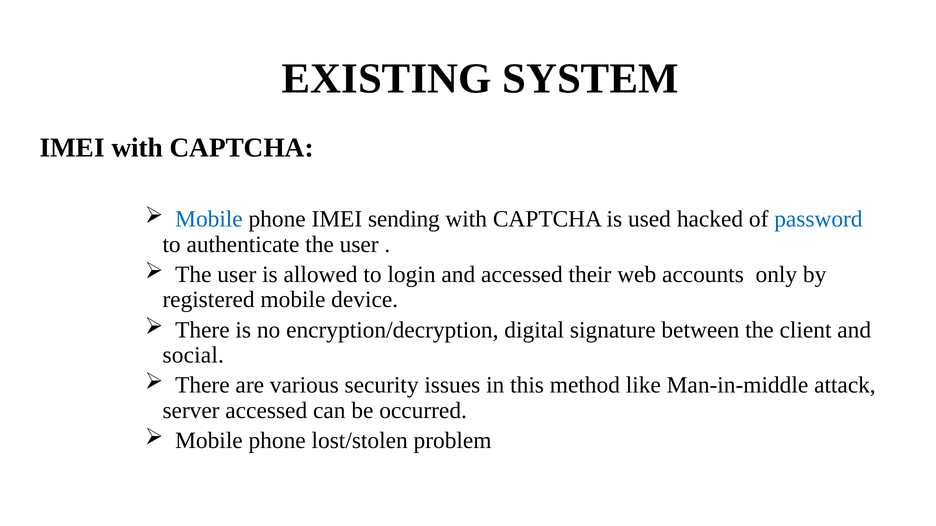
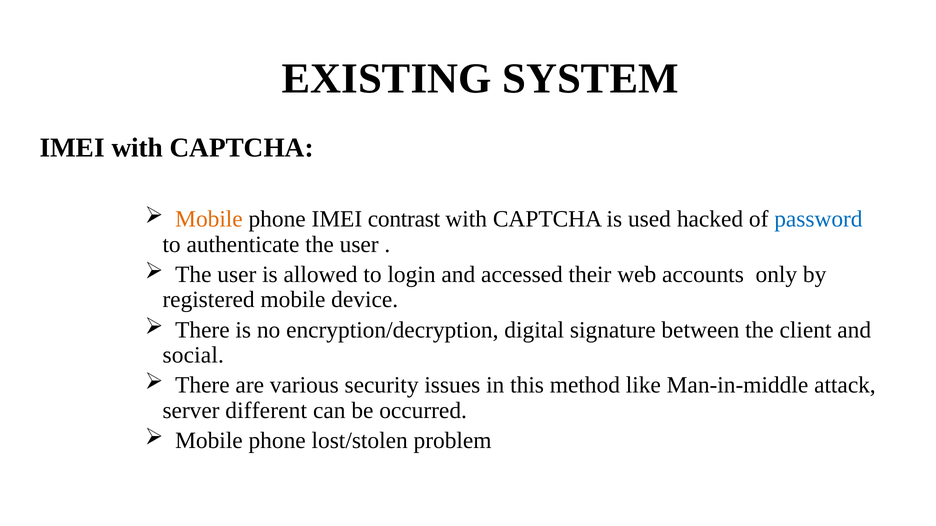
Mobile colour: blue -> orange (209, 219)
sending: sending -> contrast (404, 219)
server accessed: accessed -> different (266, 411)
